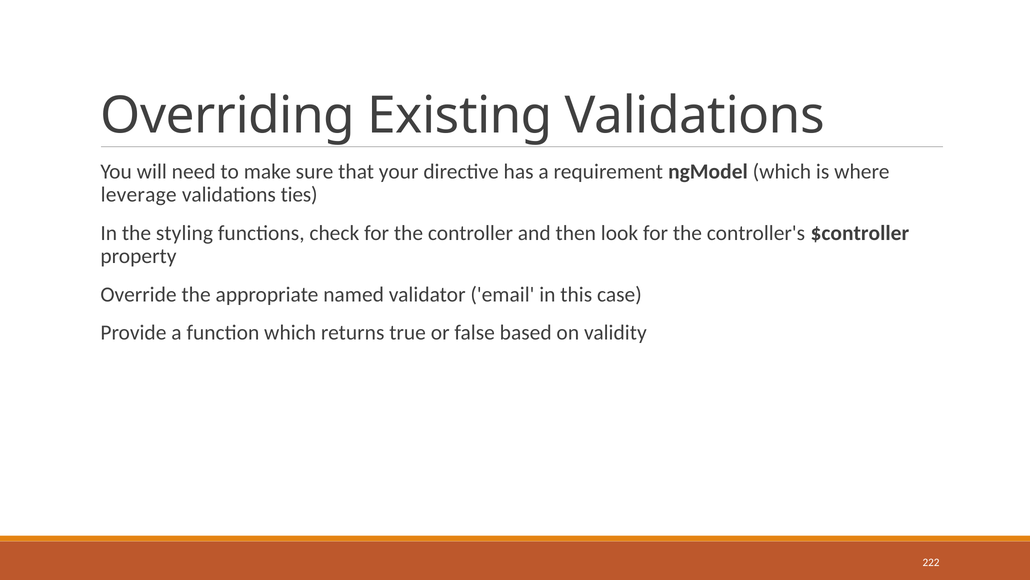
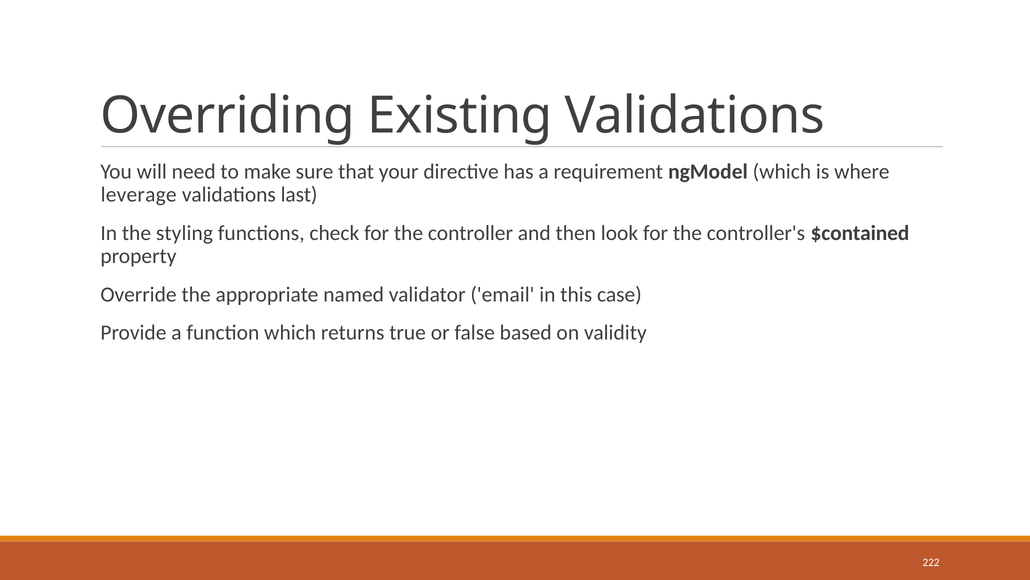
ties: ties -> last (299, 194)
$controller: $controller -> $contained (860, 233)
